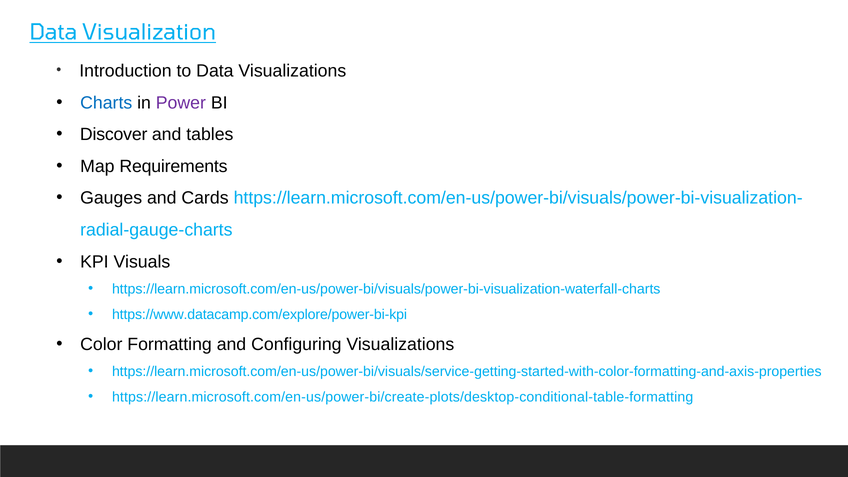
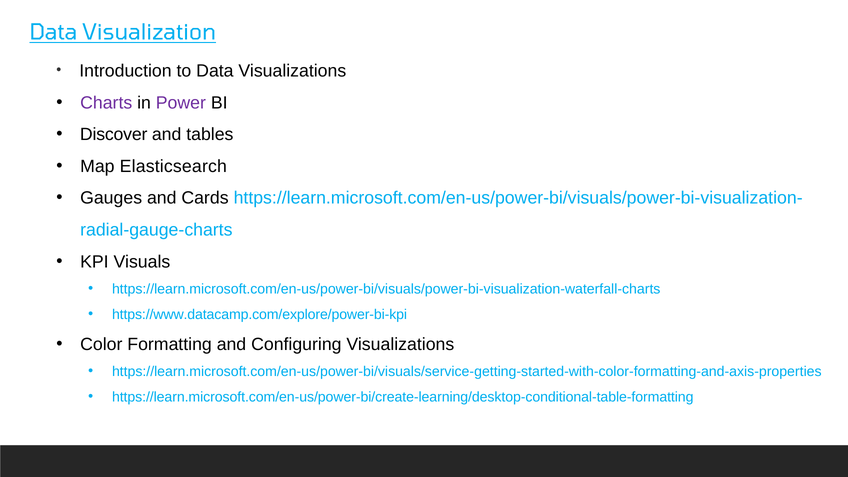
Charts colour: blue -> purple (106, 103)
Requirements: Requirements -> Elasticsearch (173, 166)
https://learn.microsoft.com/en-us/power-bi/create-plots/desktop-conditional-table-formatting: https://learn.microsoft.com/en-us/power-bi/create-plots/desktop-conditional-table-formatting -> https://learn.microsoft.com/en-us/power-bi/create-learning/desktop-conditional-table-formatting (403, 397)
